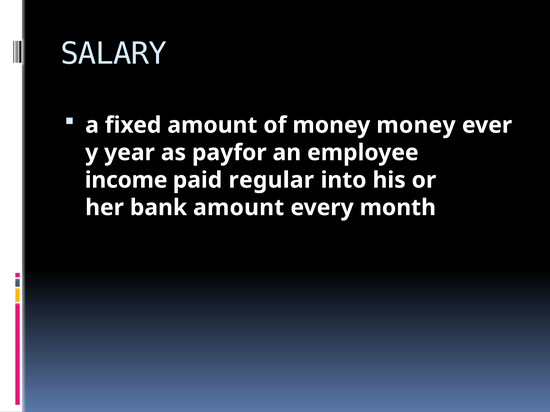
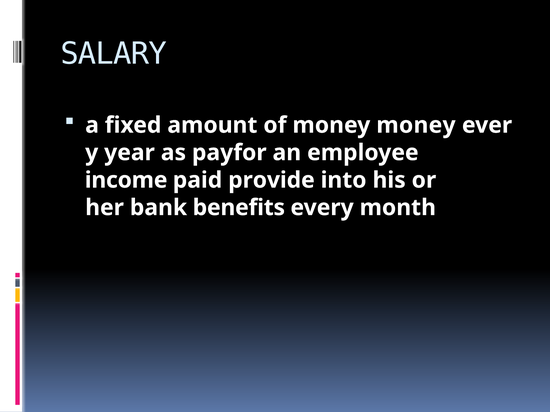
regular: regular -> provide (271, 180)
bank amount: amount -> benefits (239, 208)
